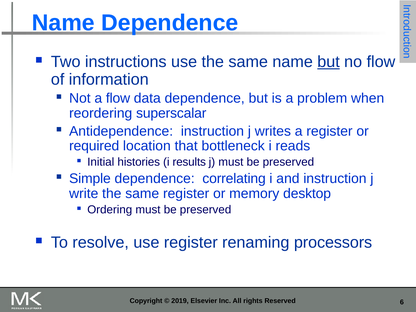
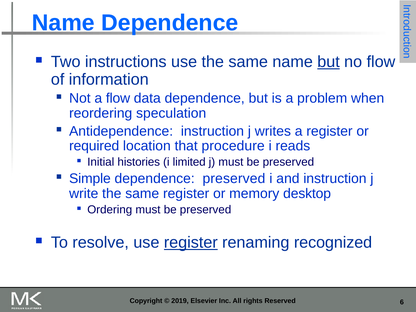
superscalar: superscalar -> speculation (171, 113)
bottleneck: bottleneck -> procedure (233, 146)
results: results -> limited (189, 162)
dependence correlating: correlating -> preserved (234, 179)
register underline: none -> present (191, 243)
processors: processors -> recognized (333, 243)
